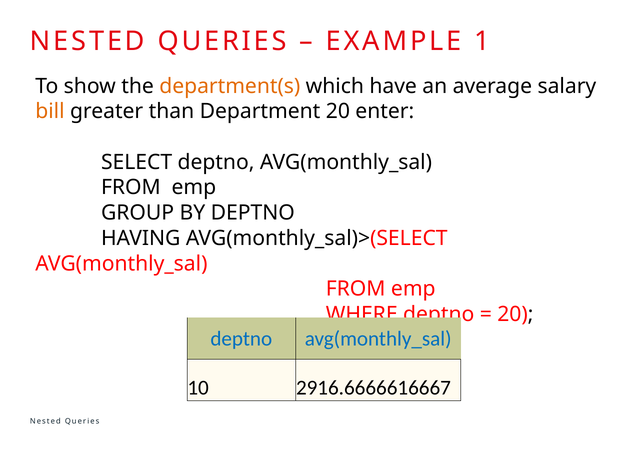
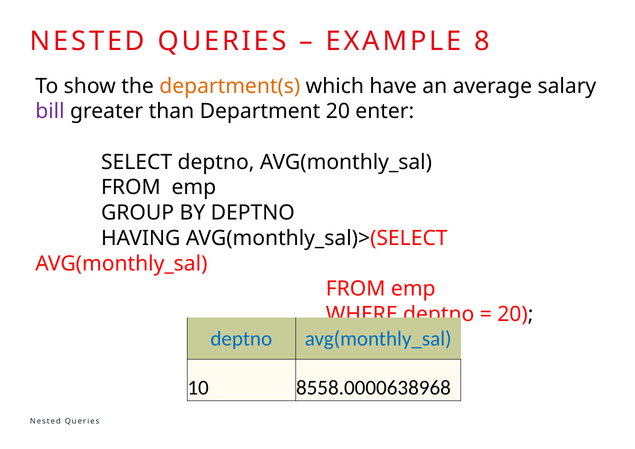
1: 1 -> 8 (482, 41)
bill colour: orange -> purple (50, 111)
2916.6666616667: 2916.6666616667 -> 8558.0000638968 (373, 388)
